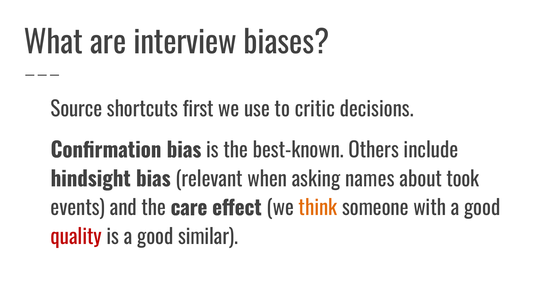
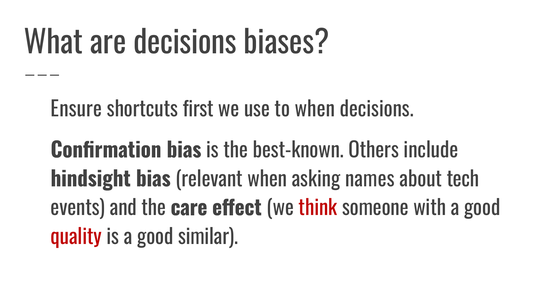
are interview: interview -> decisions (185, 43)
Source: Source -> Ensure (76, 110)
to critic: critic -> when (315, 110)
took: took -> tech (463, 179)
think colour: orange -> red (318, 208)
